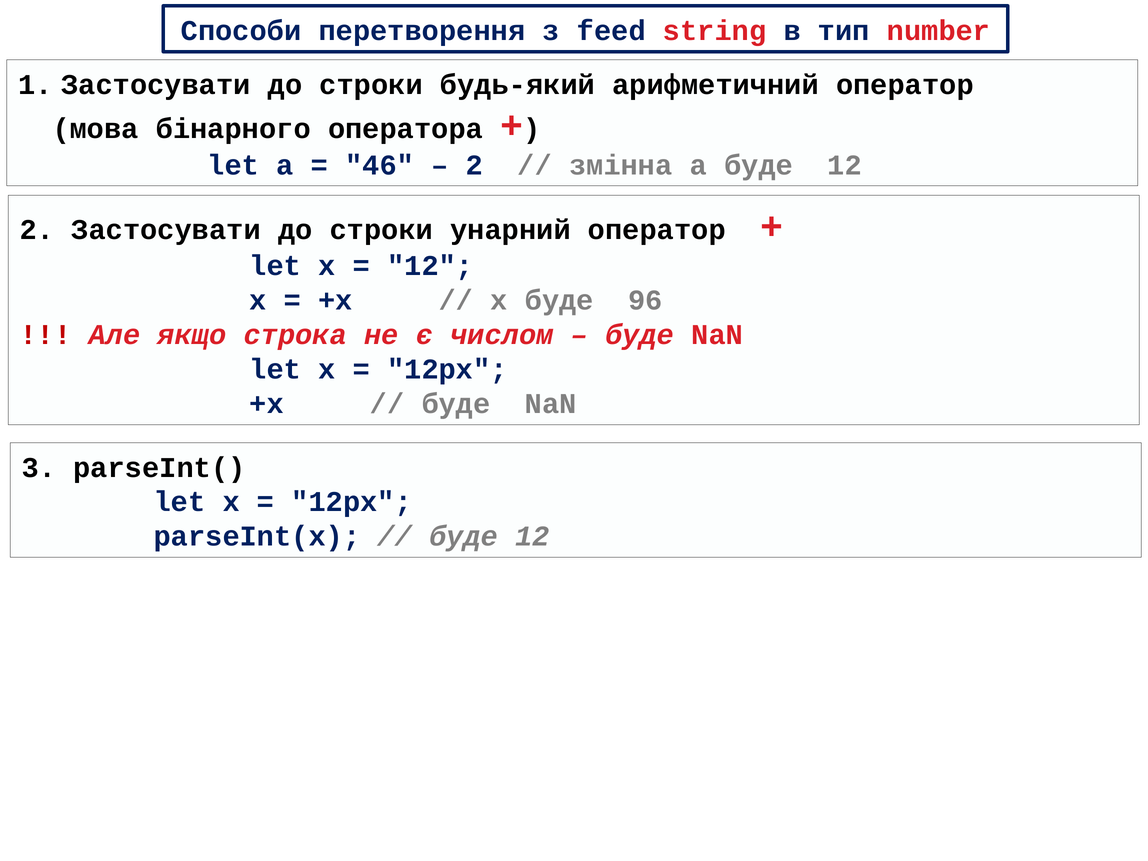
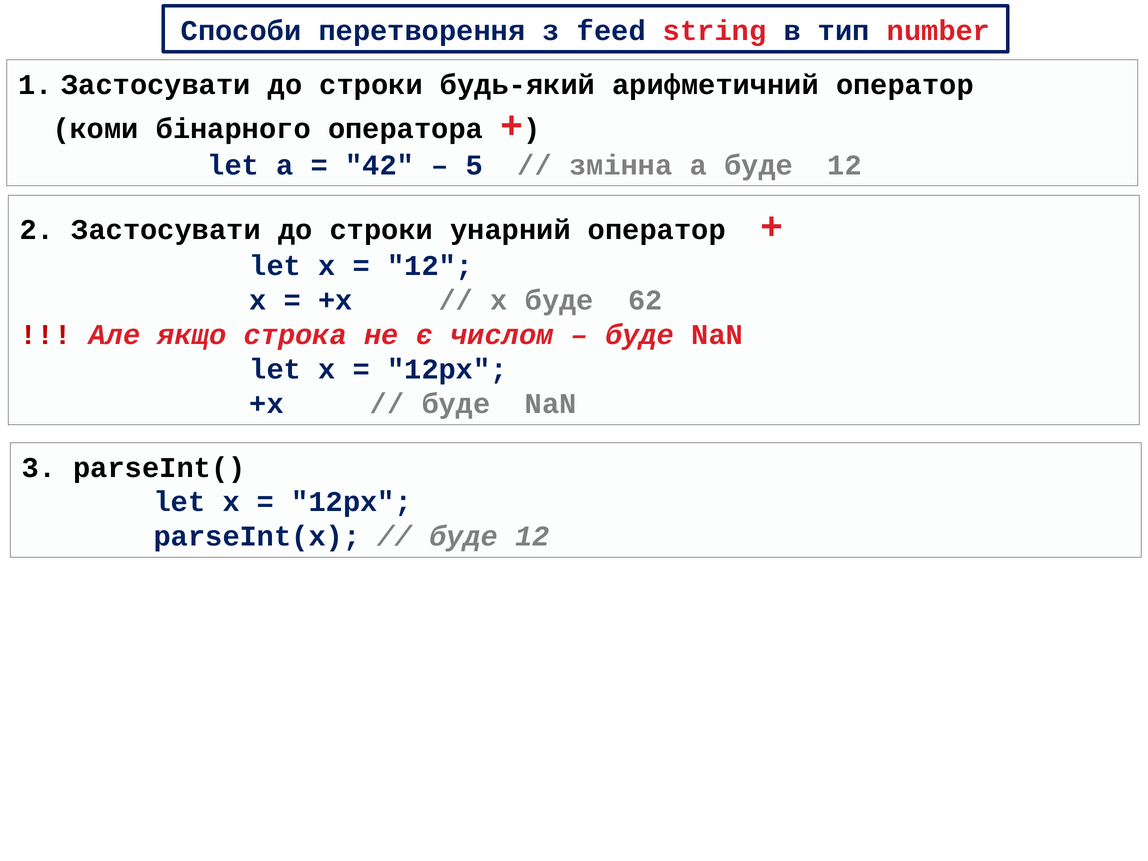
мова: мова -> коми (96, 129)
46: 46 -> 42 (380, 165)
2: 2 -> 5 (474, 165)
96: 96 -> 62 (645, 300)
